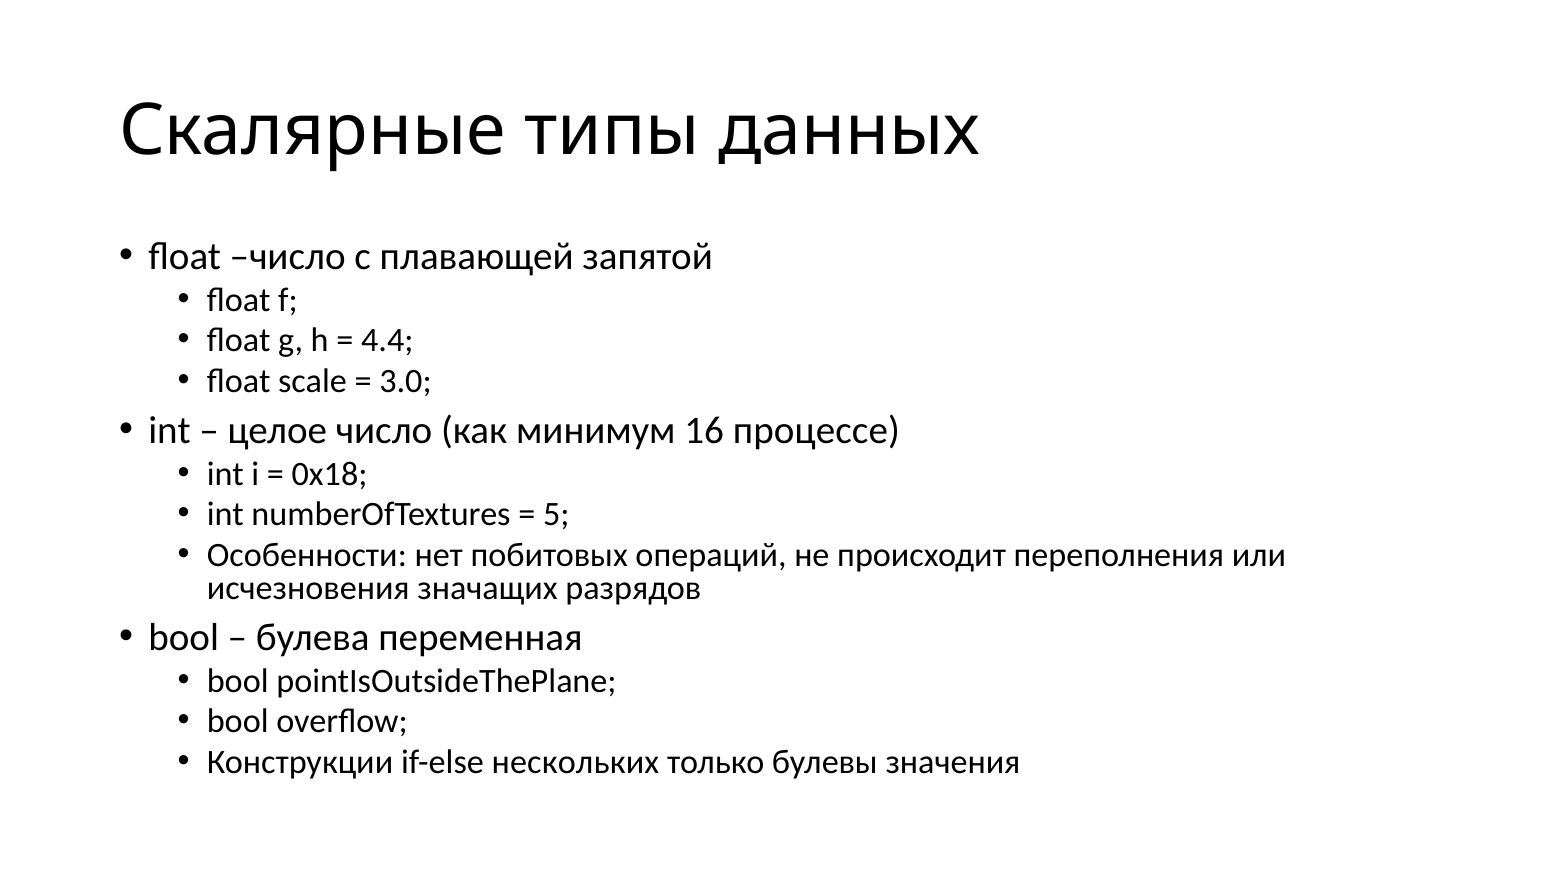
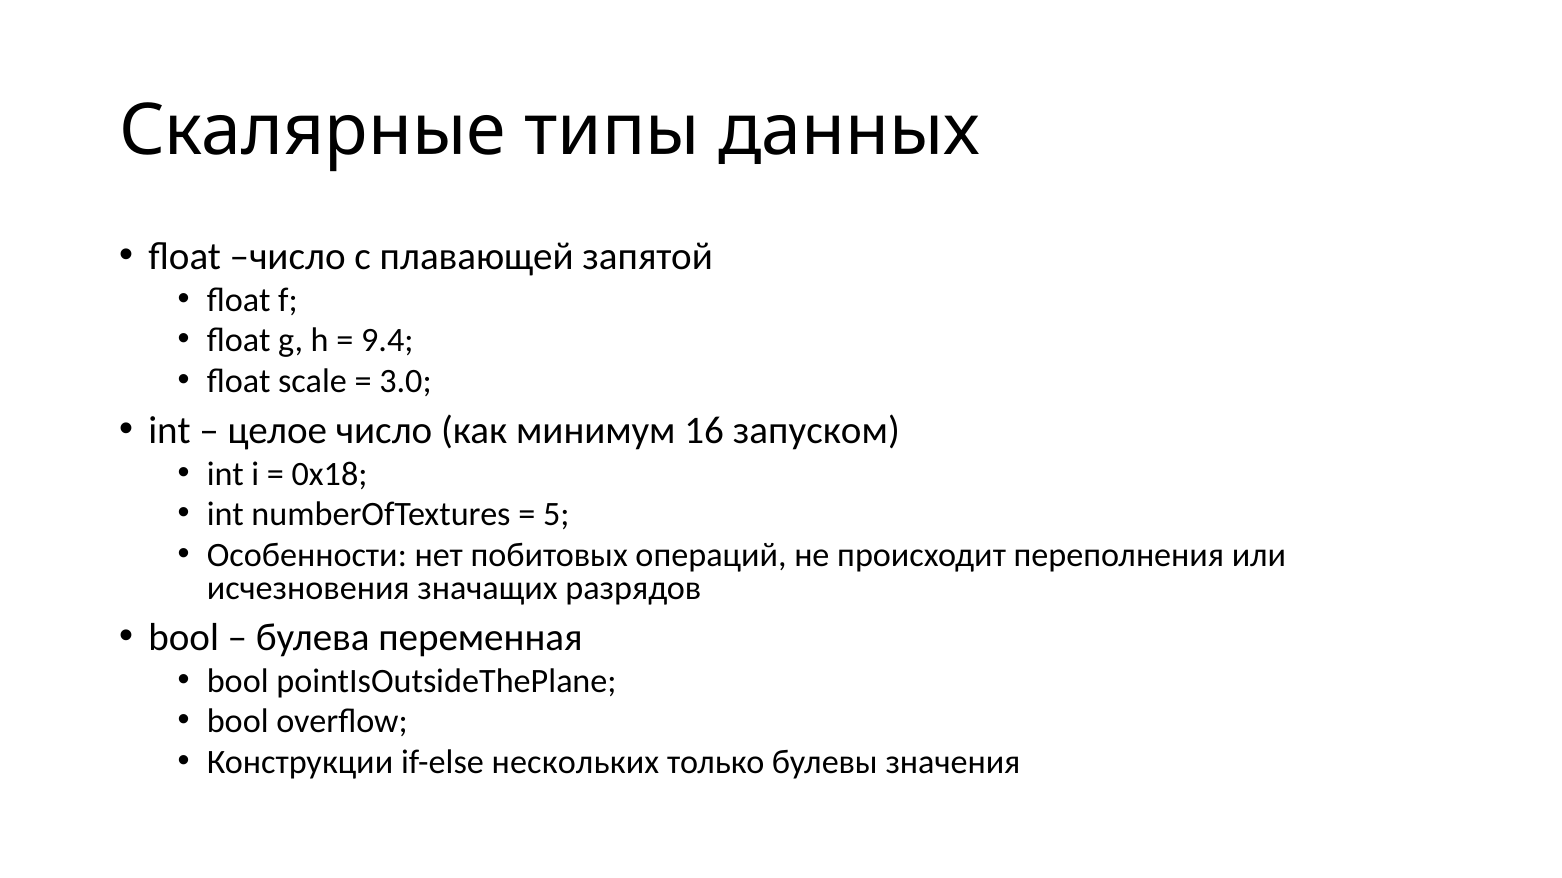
4.4: 4.4 -> 9.4 (387, 341)
процессе: процессе -> запуском (816, 431)
